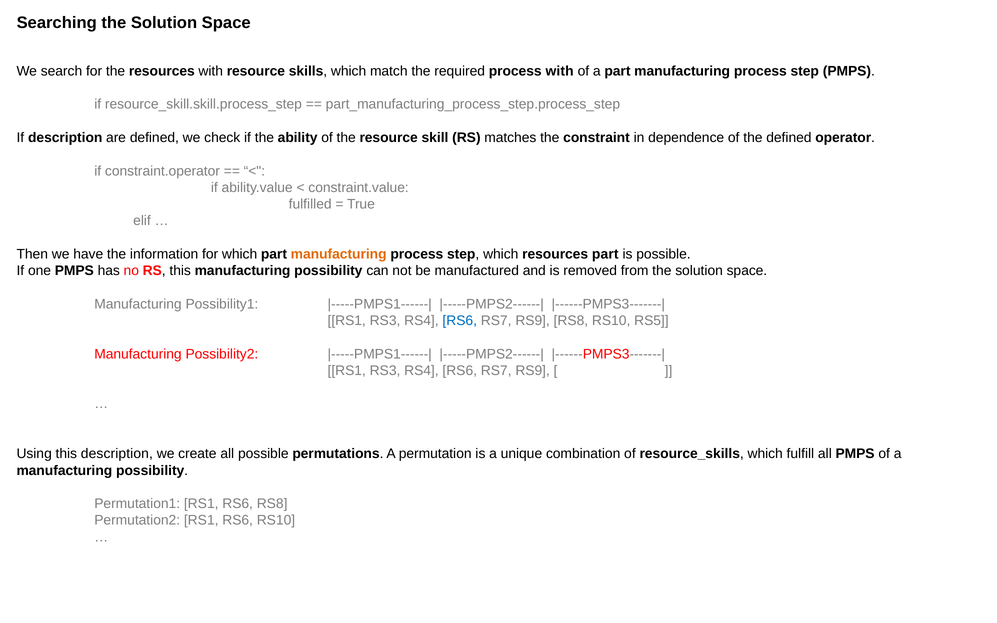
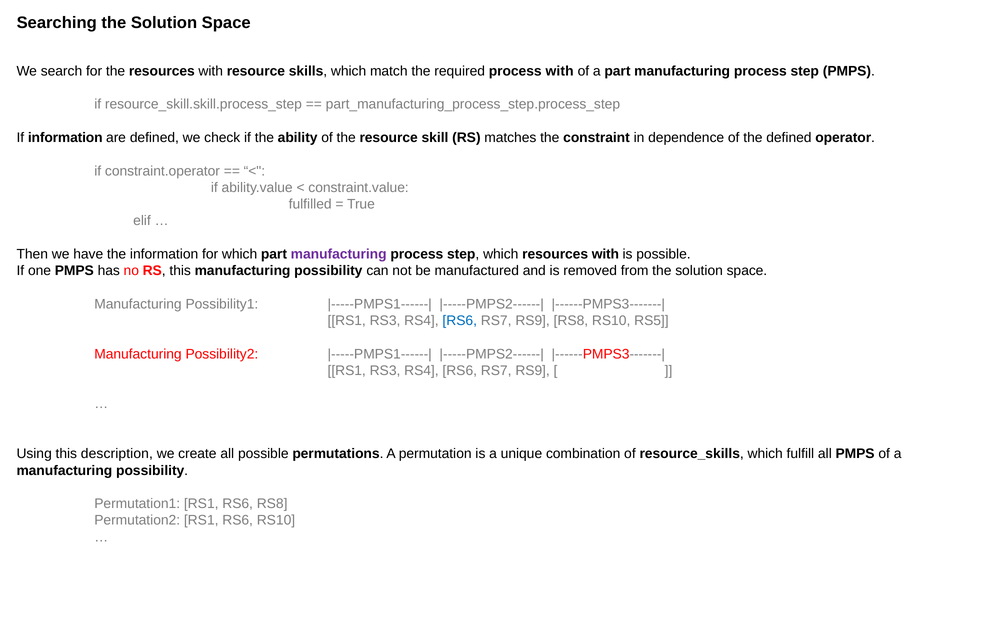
If description: description -> information (65, 138)
manufacturing colour: orange -> purple (339, 254)
which resources part: part -> with (605, 254)
